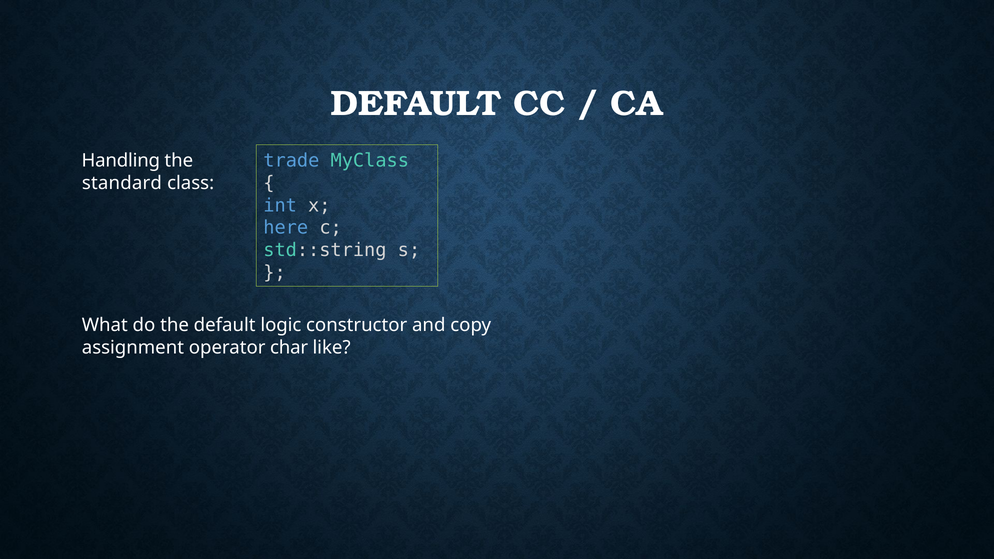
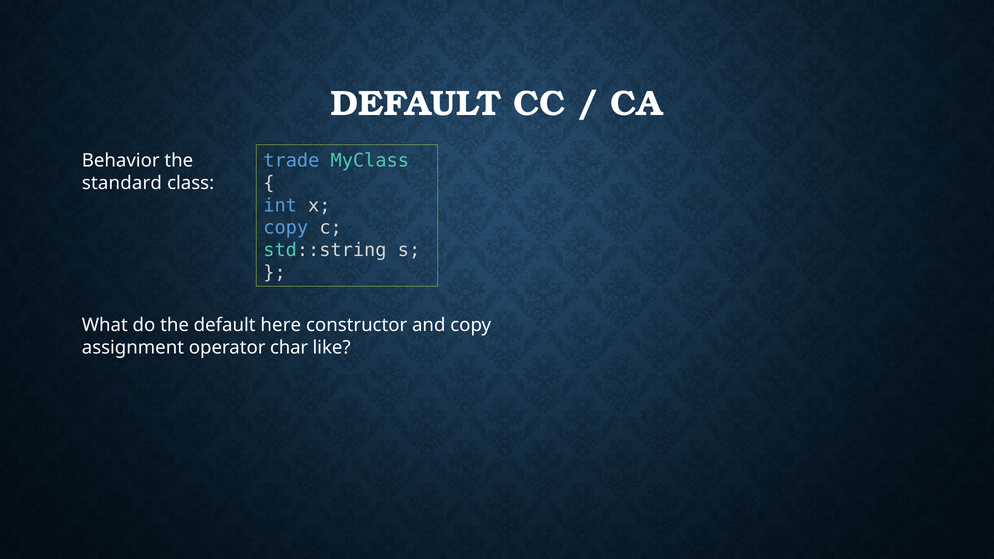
Handling: Handling -> Behavior (121, 161)
here: here -> copy (286, 228)
logic: logic -> here (281, 325)
